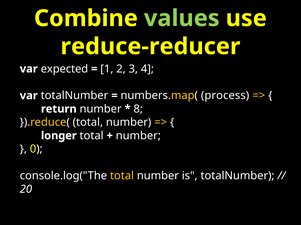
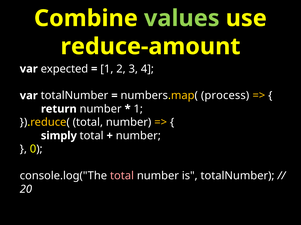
reduce-reducer: reduce-reducer -> reduce-amount (151, 47)
8: 8 -> 1 (138, 109)
longer: longer -> simply (59, 136)
total colour: yellow -> pink (122, 176)
